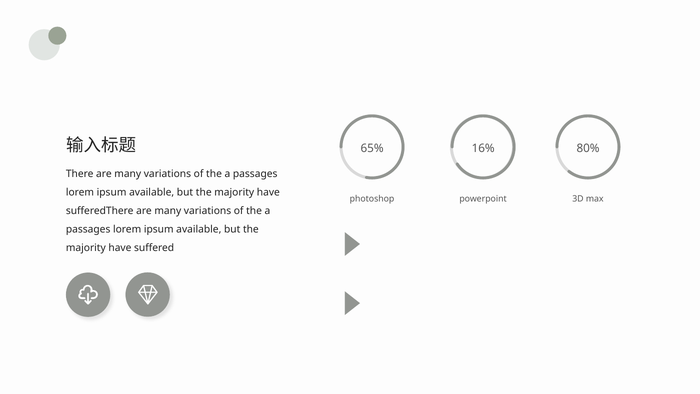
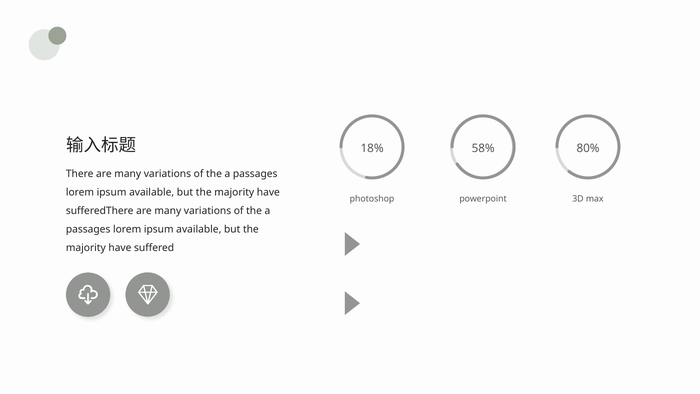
65%: 65% -> 18% (372, 148)
16%: 16% -> 58% (483, 148)
